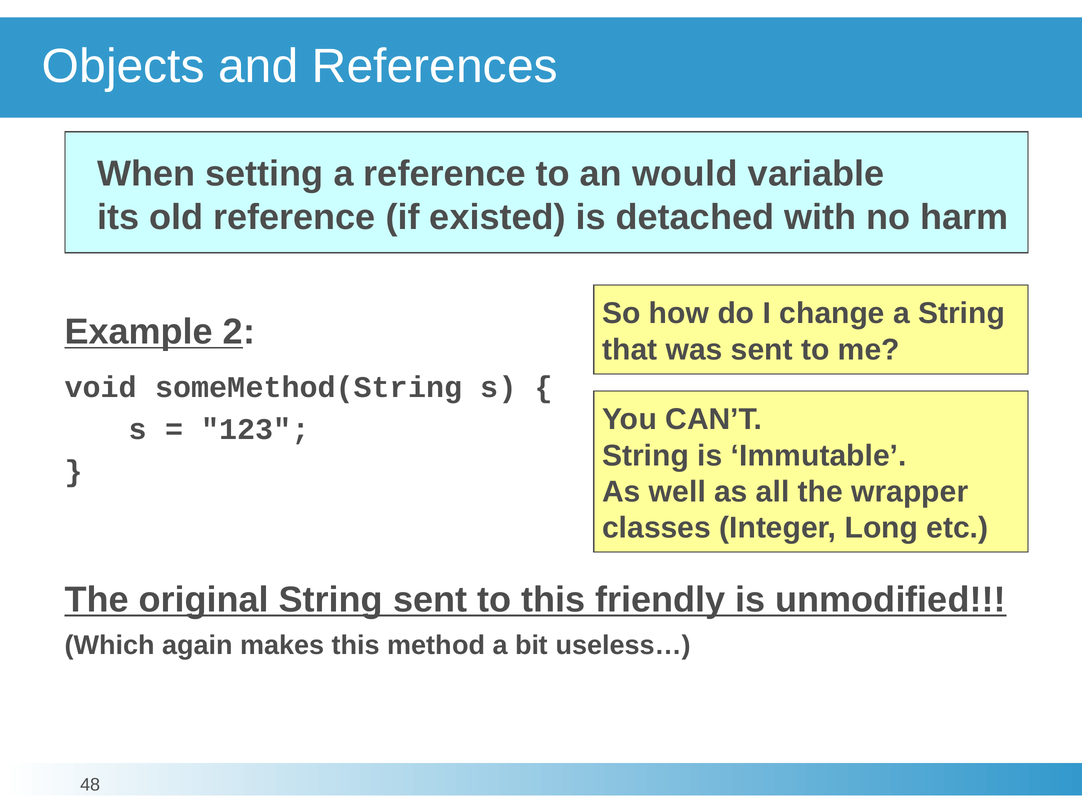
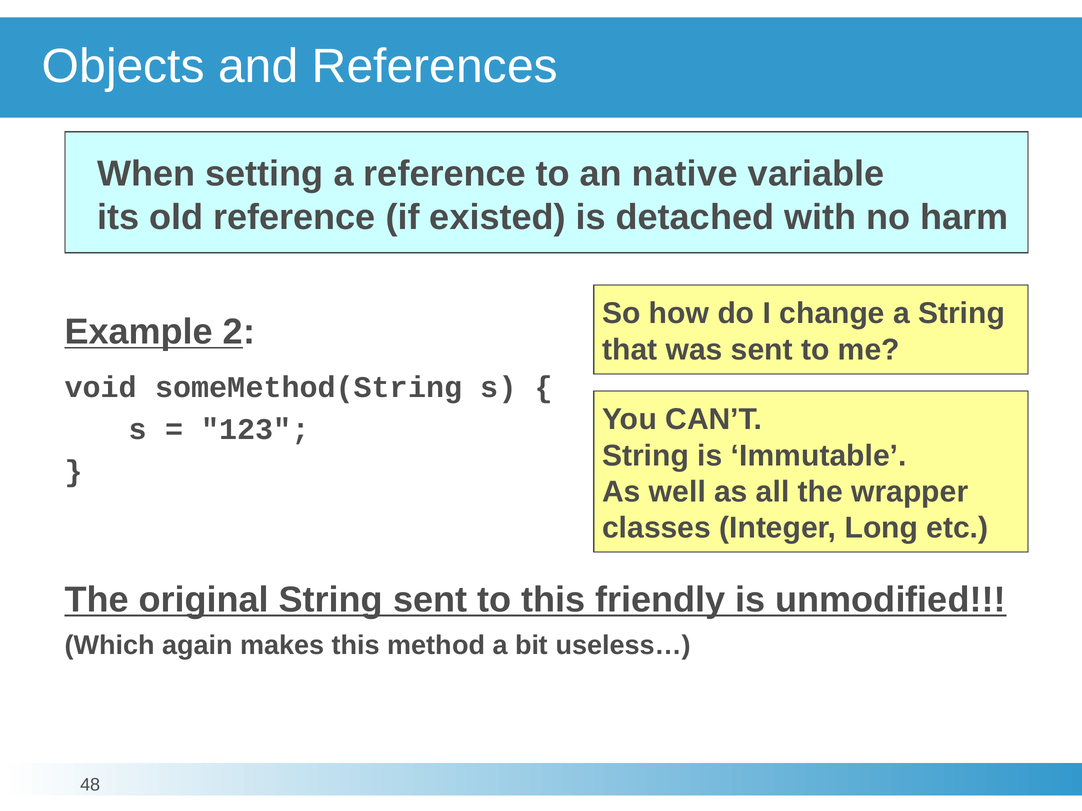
would: would -> native (685, 174)
